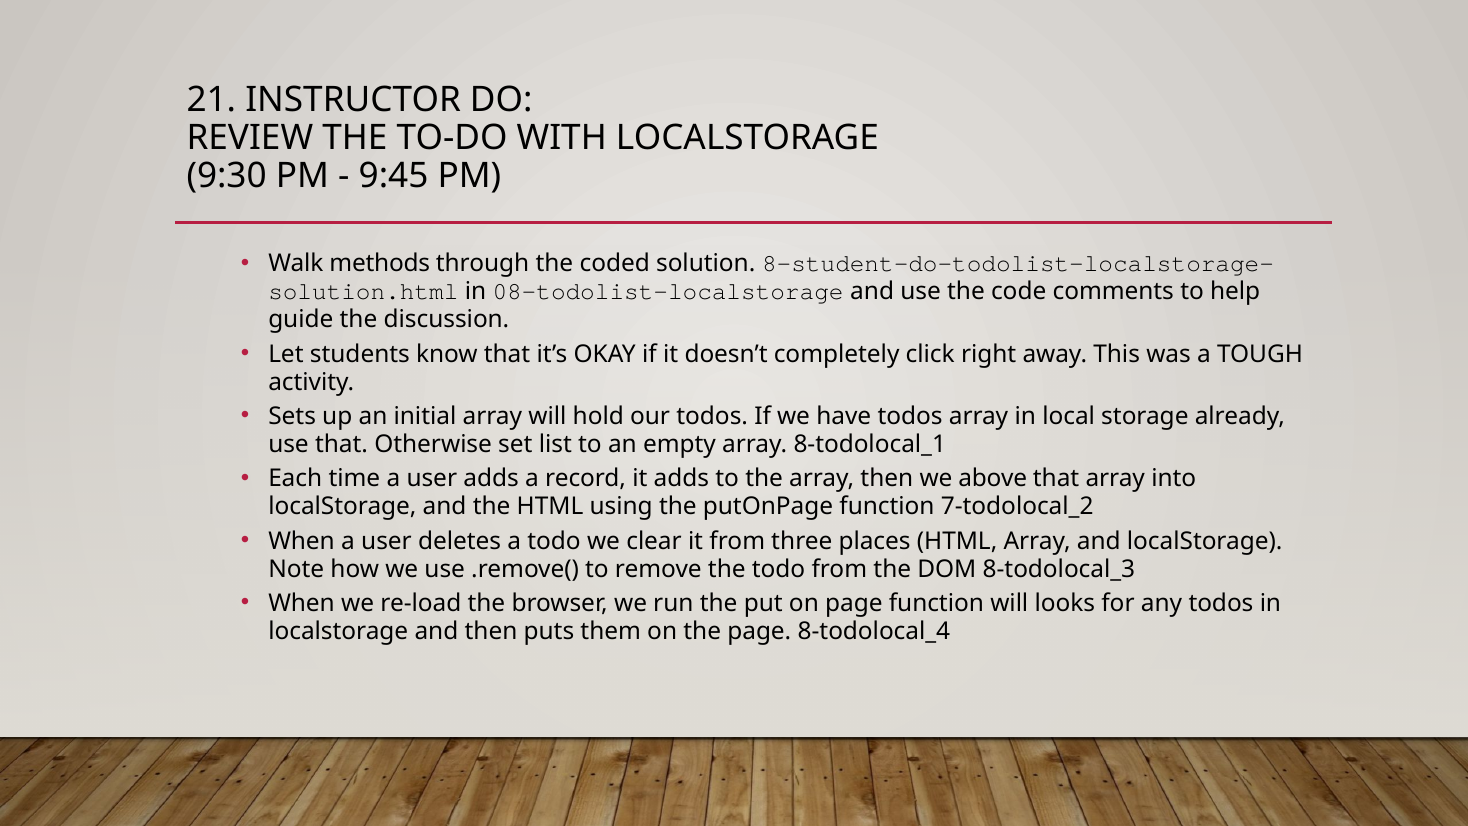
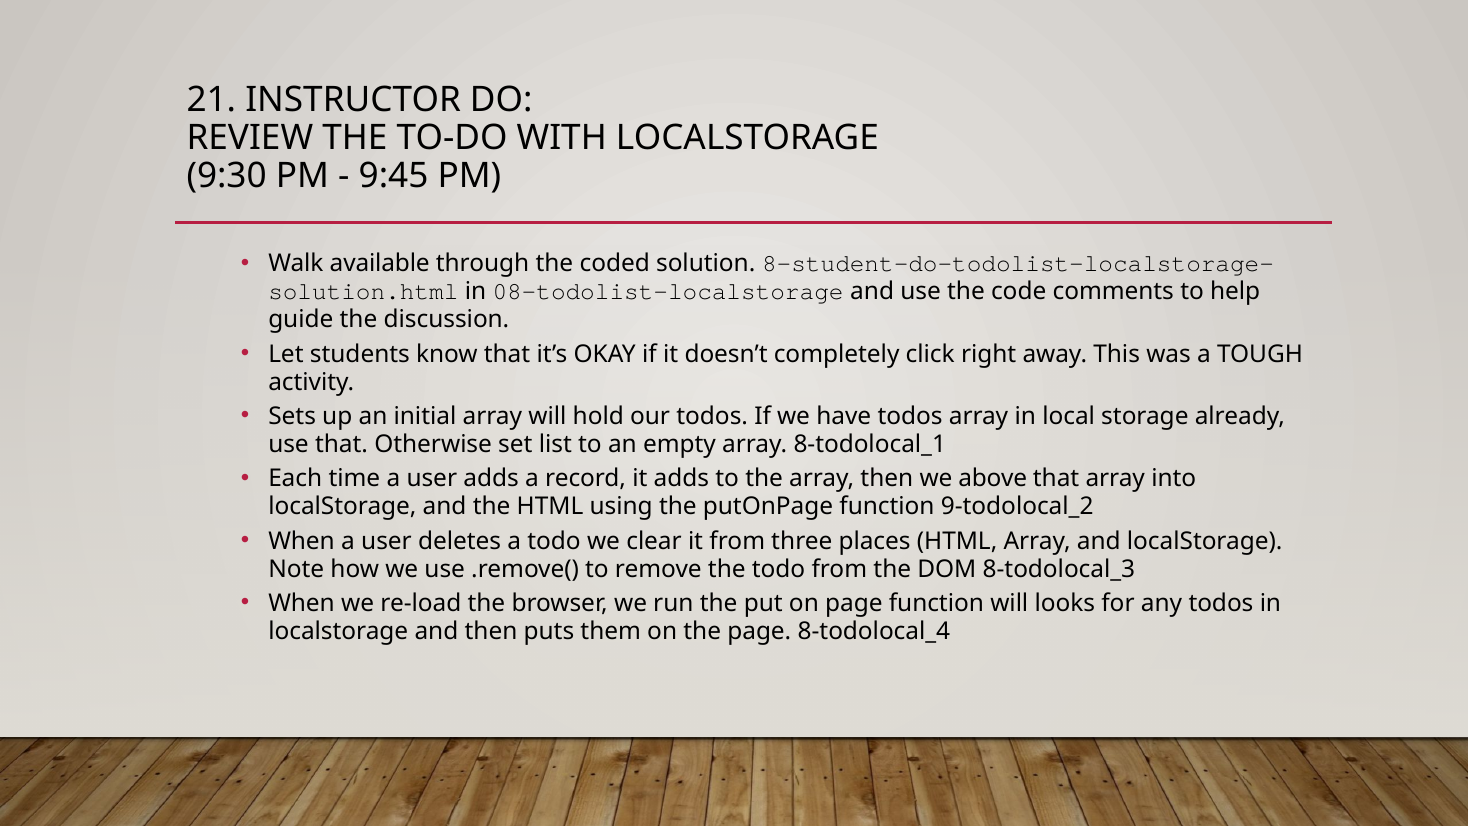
methods: methods -> available (380, 263)
7-todolocal_2: 7-todolocal_2 -> 9-todolocal_2 (1017, 507)
